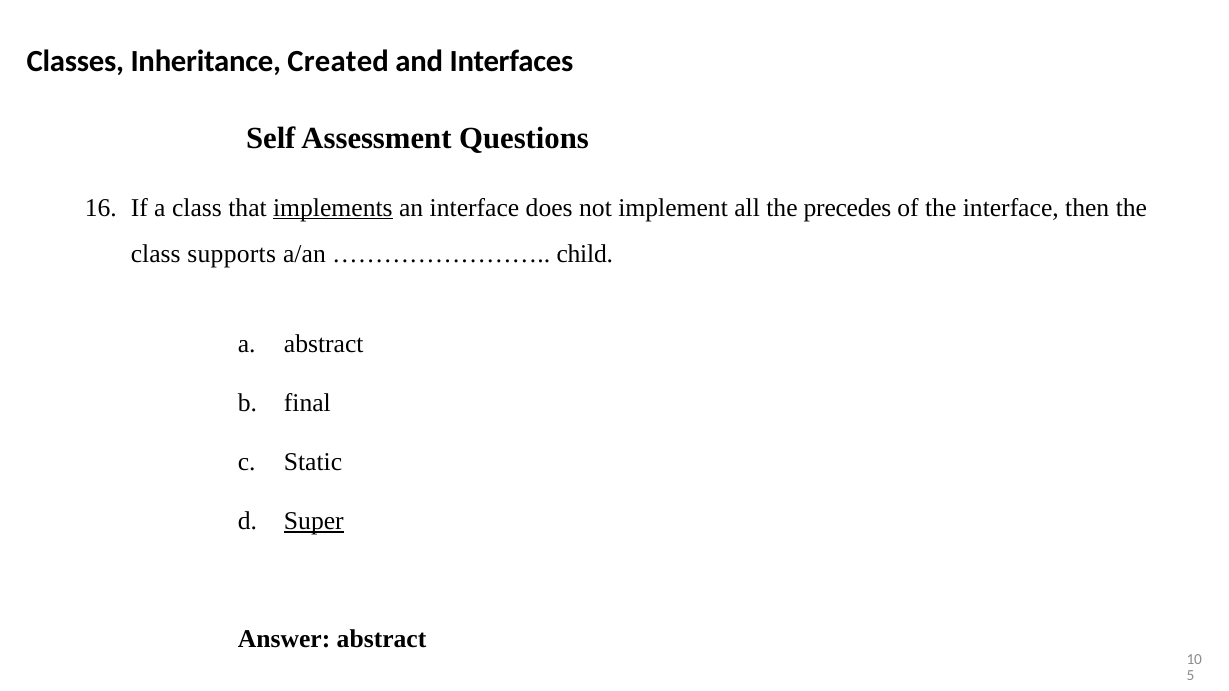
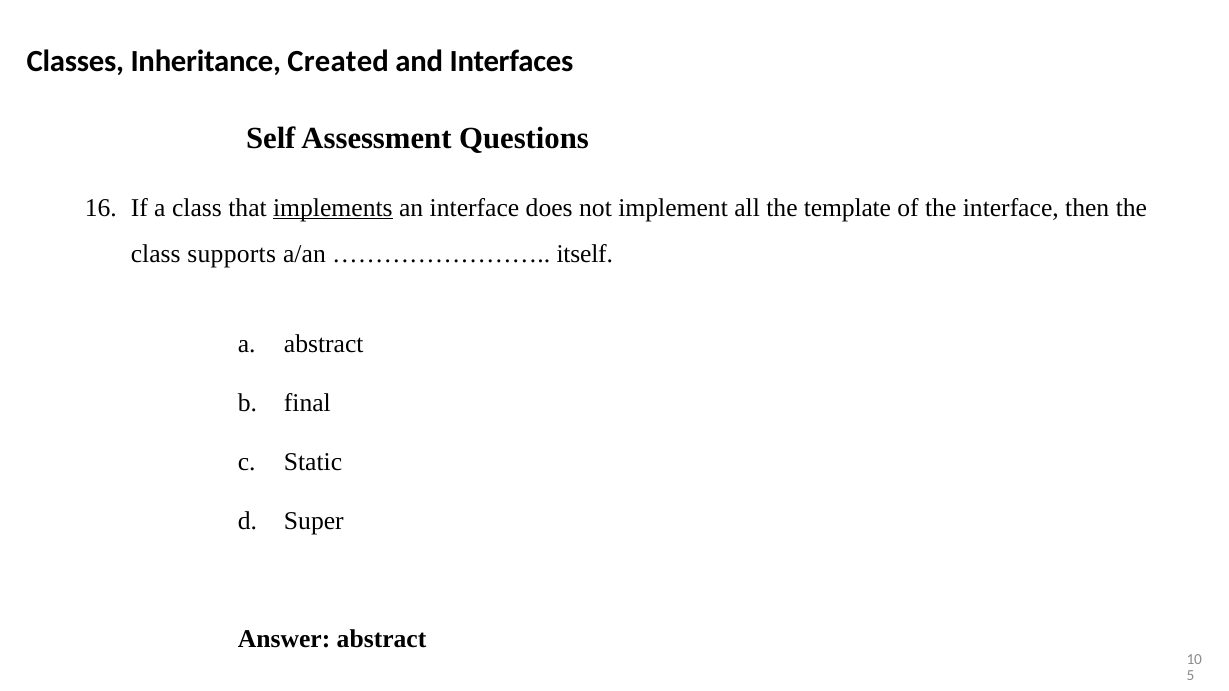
precedes: precedes -> template (847, 208)
child: child -> itself (585, 254)
Super underline: present -> none (314, 521)
